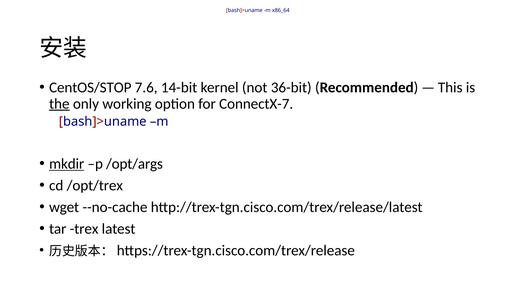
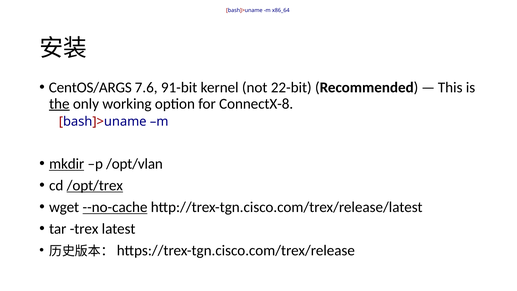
CentOS/STOP: CentOS/STOP -> CentOS/ARGS (90, 87)
14-bit: 14-bit -> 91-bit (179, 87)
36-bit: 36-bit -> 22-bit (291, 87)
ConnectX-7: ConnectX-7 -> ConnectX-8 (256, 104)
/opt/args: /opt/args -> /opt/vlan (134, 164)
/opt/trex underline: none -> present (95, 185)
--no-cache underline: none -> present (115, 207)
